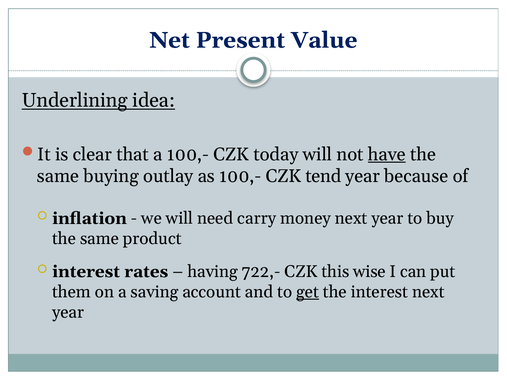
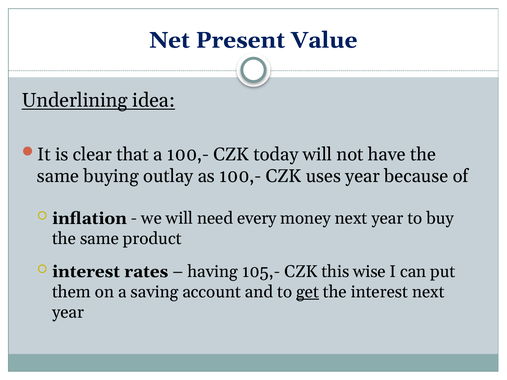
have underline: present -> none (387, 154)
tend: tend -> uses (323, 176)
carry: carry -> every (257, 219)
722,-: 722,- -> 105,- (261, 272)
